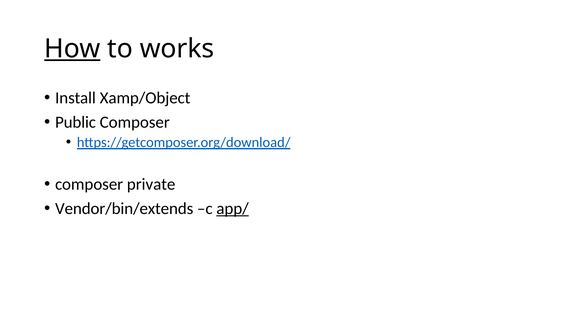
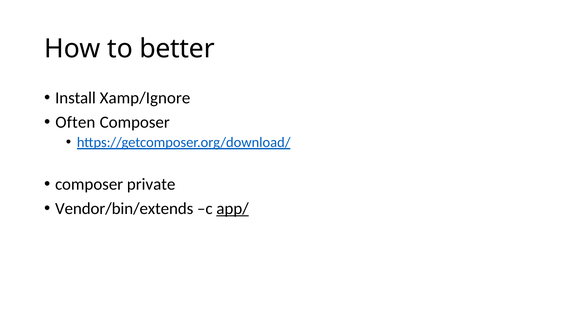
How underline: present -> none (72, 49)
works: works -> better (177, 49)
Xamp/Object: Xamp/Object -> Xamp/Ignore (145, 98)
Public: Public -> Often (75, 122)
